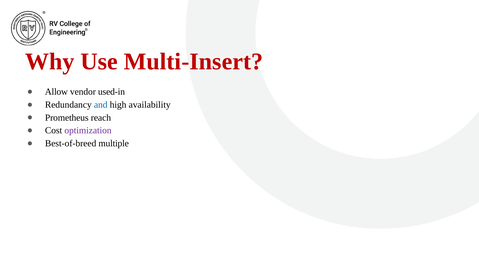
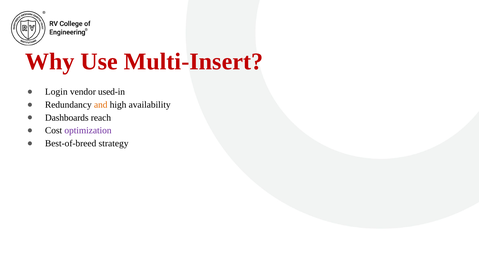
Allow: Allow -> Login (56, 92)
and colour: blue -> orange (101, 105)
Prometheus: Prometheus -> Dashboards (67, 117)
multiple: multiple -> strategy (114, 143)
